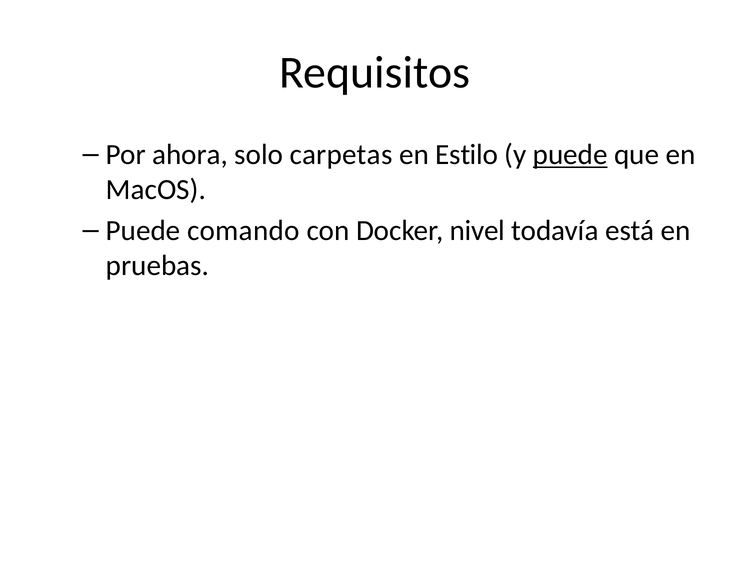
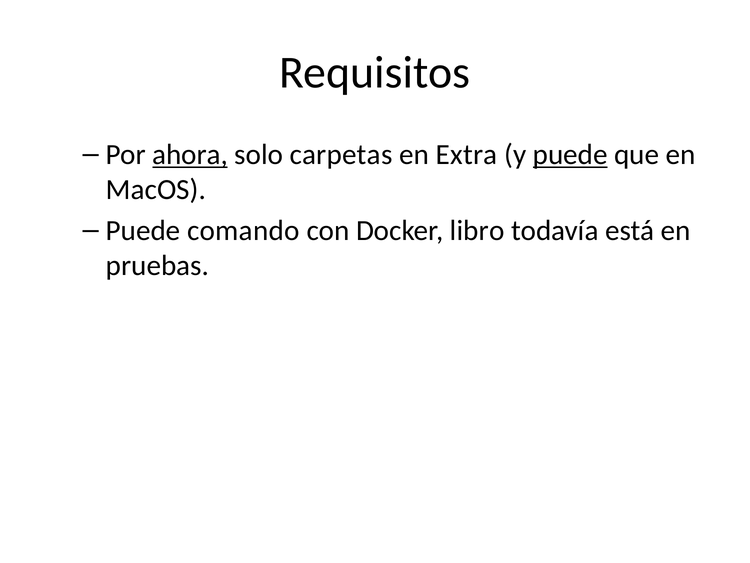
ahora underline: none -> present (190, 155)
Estilo: Estilo -> Extra (467, 155)
nivel: nivel -> libro (477, 230)
